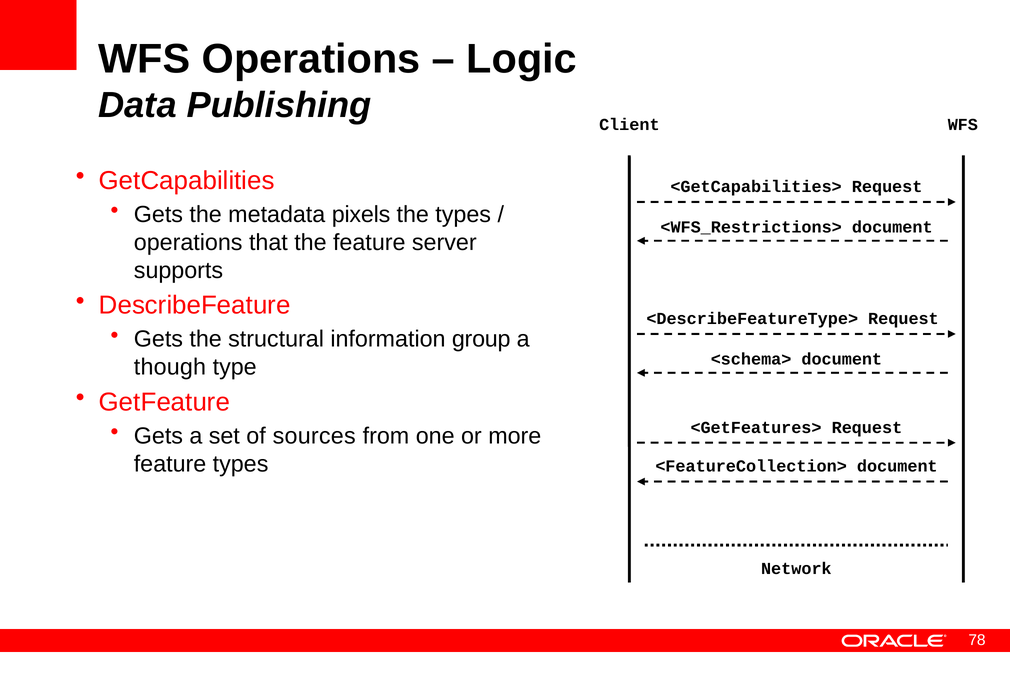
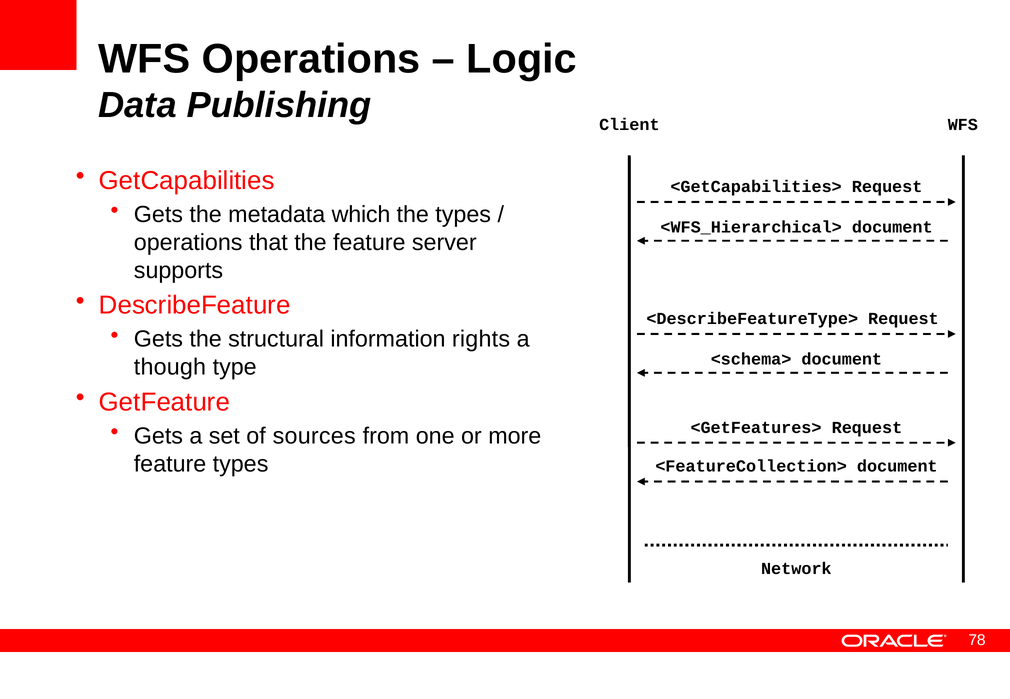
pixels: pixels -> which (361, 215)
<WFS_Restrictions>: <WFS_Restrictions> -> <WFS_Hierarchical> (751, 227)
group: group -> rights (481, 339)
